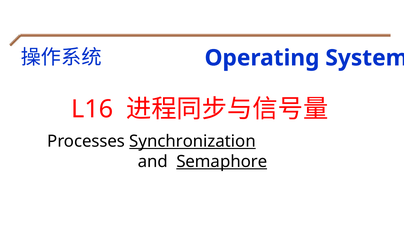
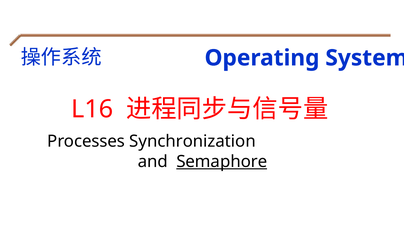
Synchronization underline: present -> none (193, 142)
